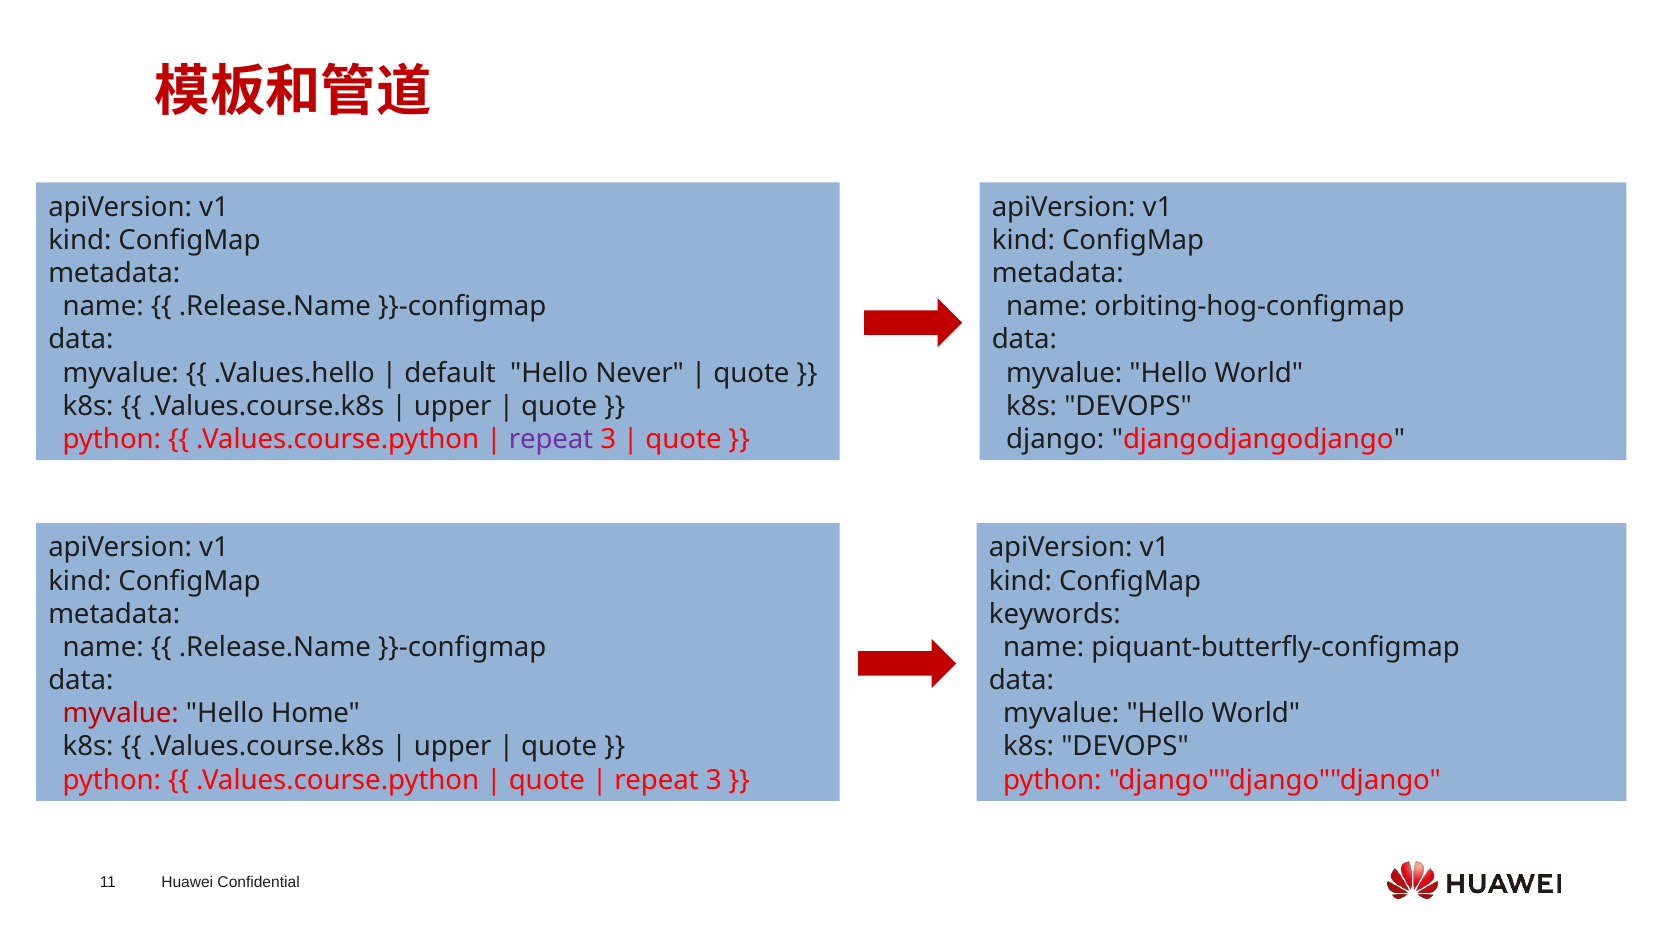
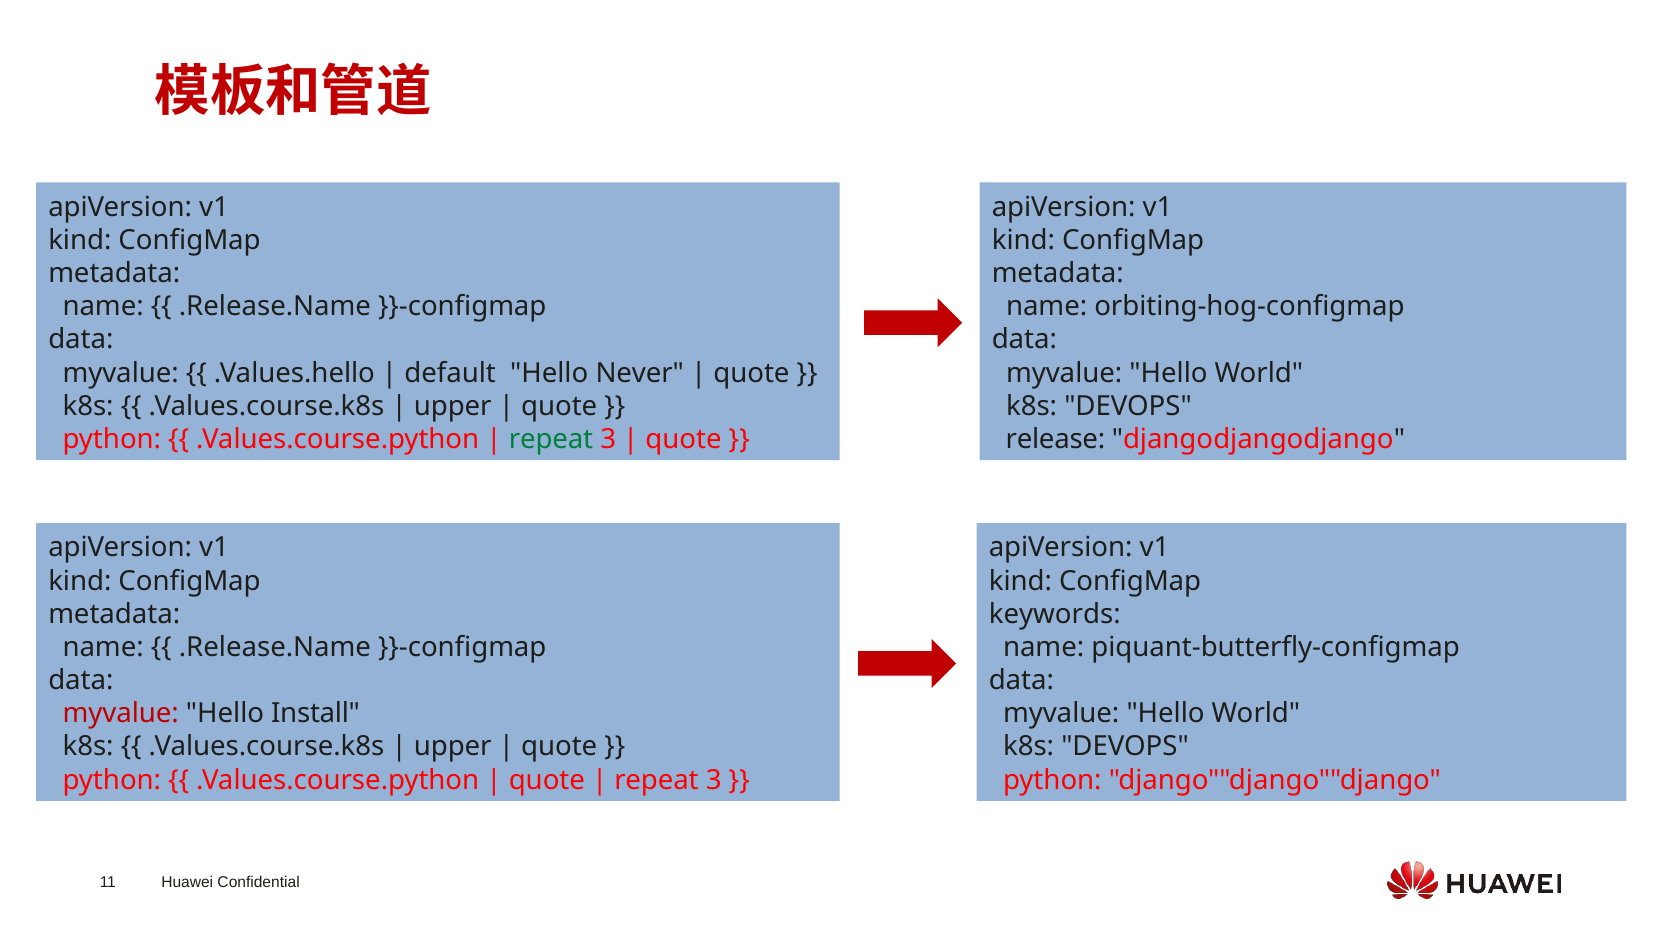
repeat colour: purple -> green (551, 439)
django: django -> release (1055, 439)
Home: Home -> Install (316, 713)
